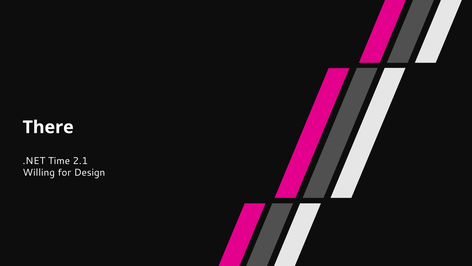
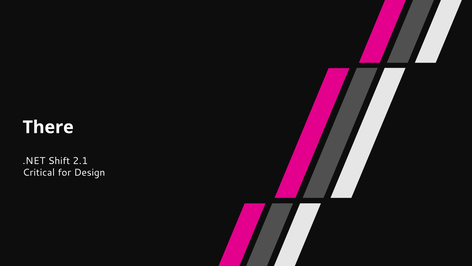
Time: Time -> Shift (59, 161)
Willing: Willing -> Critical (39, 172)
